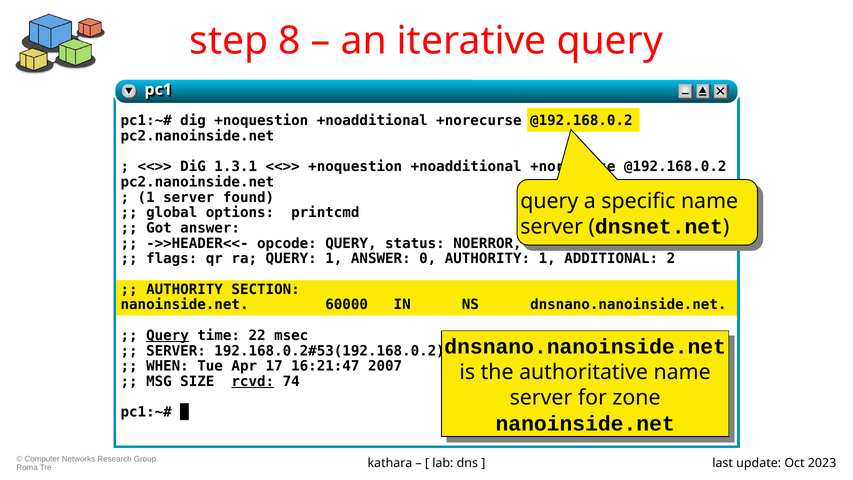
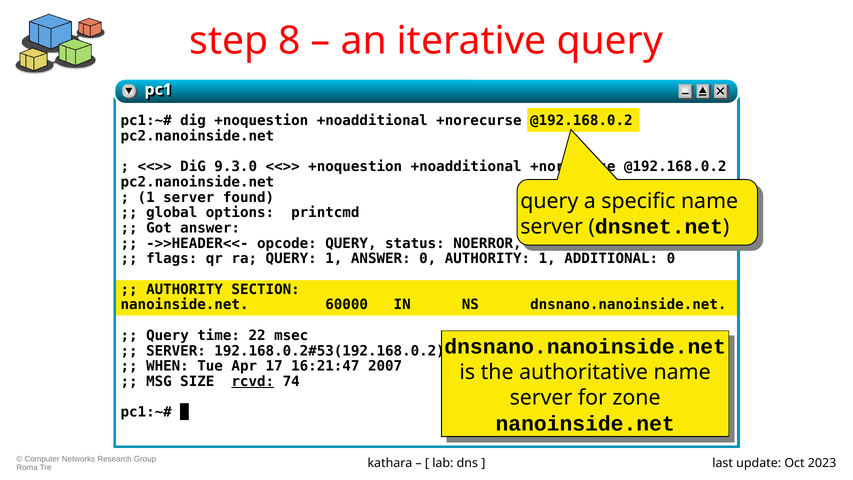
1.3.1: 1.3.1 -> 9.3.0 (236, 167)
ADDITIONAL 2: 2 -> 0 (671, 259)
Query underline: present -> none (167, 335)
